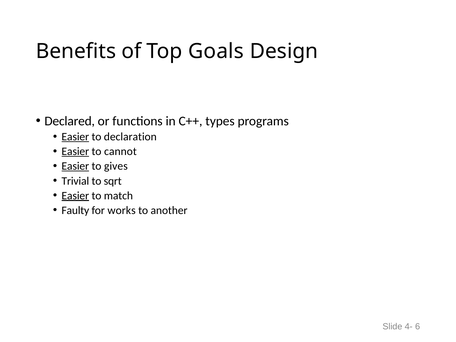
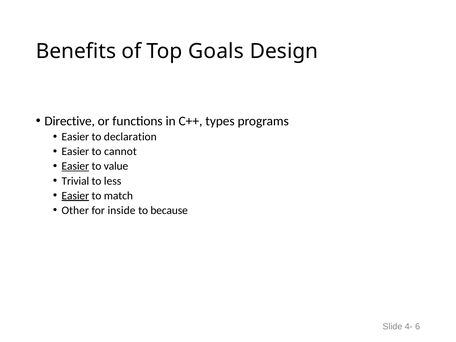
Declared: Declared -> Directive (70, 121)
Easier underline: present -> none (75, 137)
Easier underline: present -> none (75, 152)
gives: gives -> value (116, 166)
sqrt: sqrt -> less (113, 181)
Faulty: Faulty -> Other (75, 210)
works: works -> inside (122, 210)
another: another -> because (169, 210)
